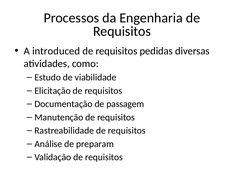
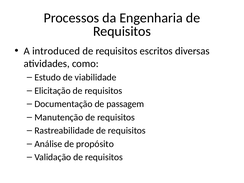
pedidas: pedidas -> escritos (156, 51)
preparam: preparam -> propósito (95, 144)
